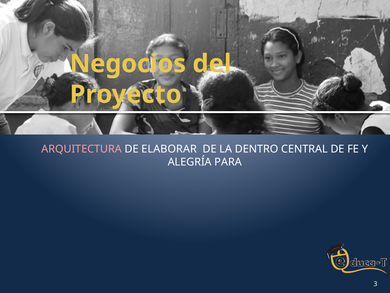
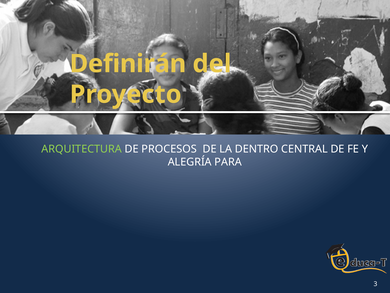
Negocios: Negocios -> Definirán (128, 64)
ARQUITECTURA colour: pink -> light green (82, 149)
ELABORAR: ELABORAR -> PROCESOS (169, 149)
